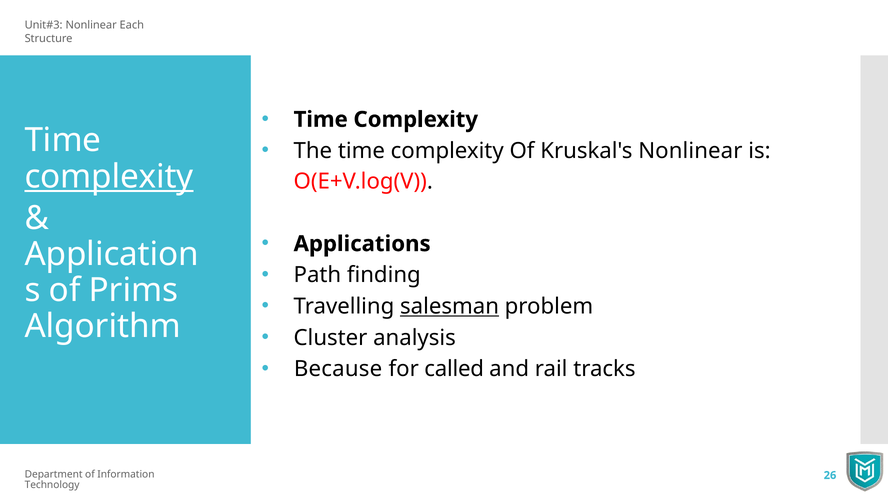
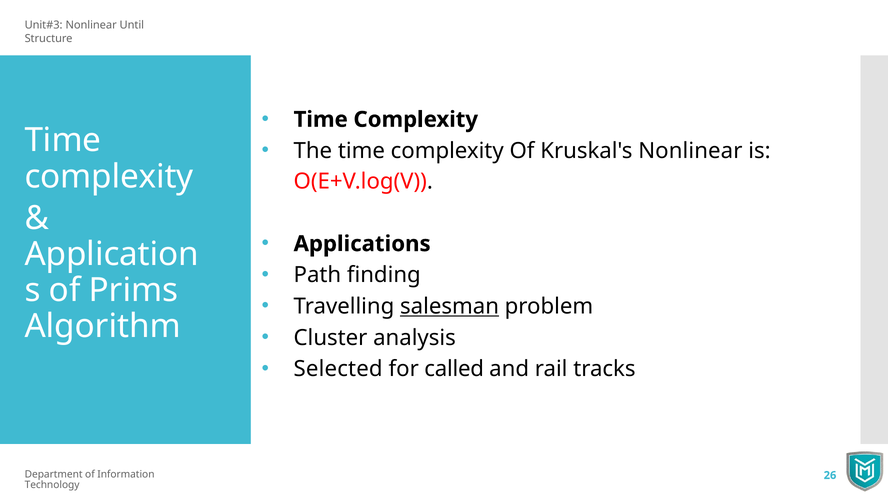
Each: Each -> Until (132, 25)
complexity underline: present -> none (109, 176)
Because: Because -> Selected (338, 369)
